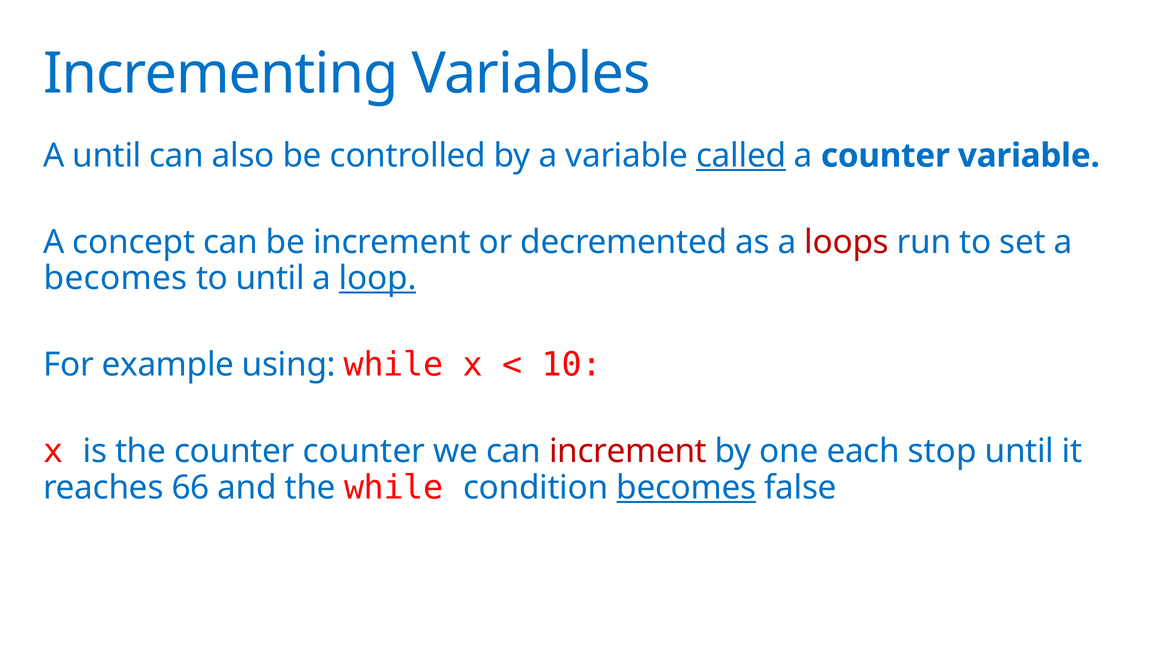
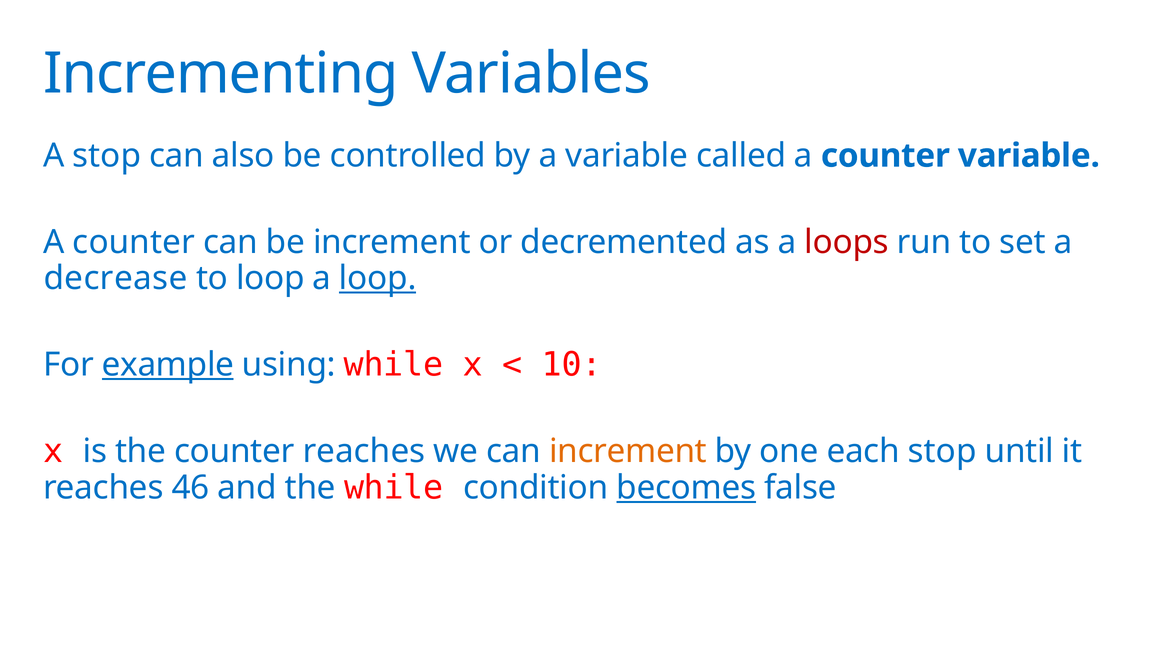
A until: until -> stop (107, 156)
called underline: present -> none (741, 156)
concept: concept -> counter (134, 242)
becomes: becomes -> decrease (115, 278)
to until: until -> loop (270, 278)
example underline: none -> present (168, 365)
counter counter: counter -> reaches (364, 451)
increment colour: red -> orange (628, 451)
66: 66 -> 46 (191, 487)
